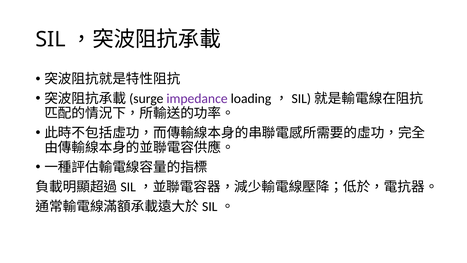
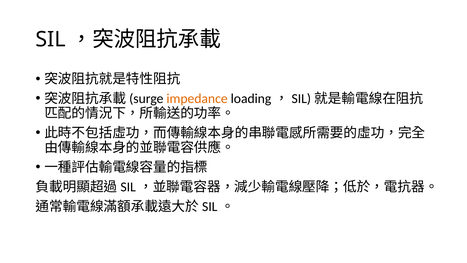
impedance colour: purple -> orange (197, 99)
